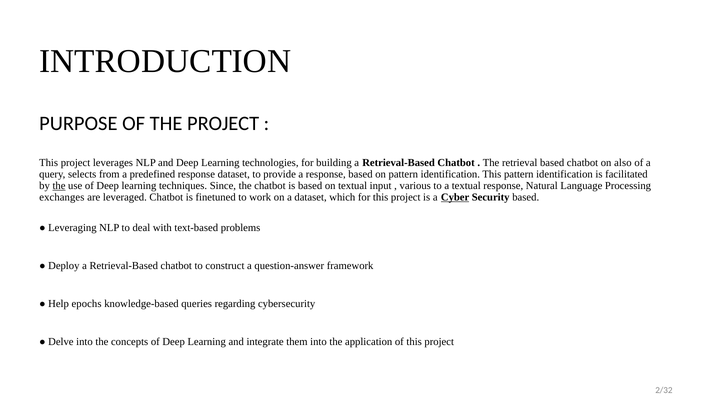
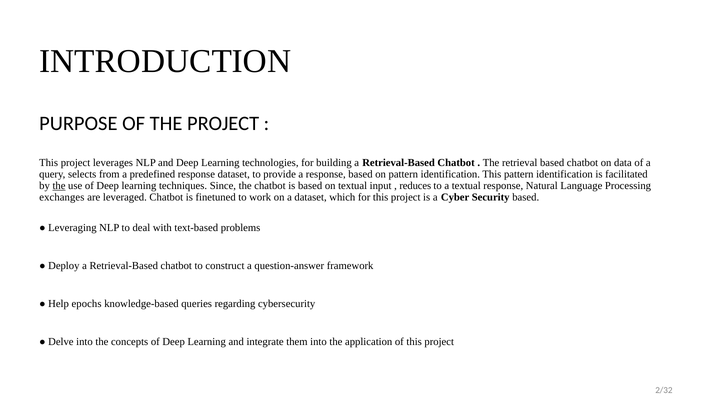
also: also -> data (623, 163)
various: various -> reduces (415, 186)
Cyber underline: present -> none (455, 197)
